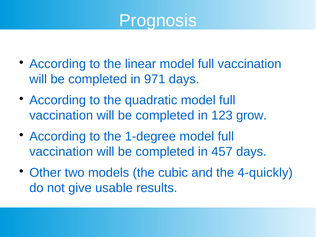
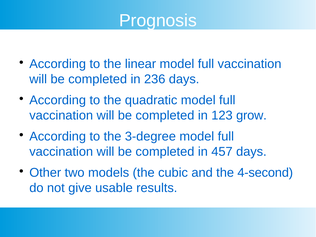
971: 971 -> 236 (155, 79)
1-degree: 1-degree -> 3-degree (150, 136)
4-quickly: 4-quickly -> 4-second (265, 173)
